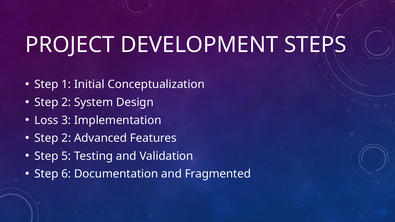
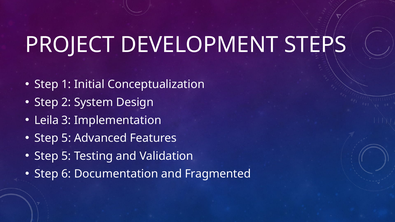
Loss: Loss -> Leila (47, 120)
2: 2 -> 5 (66, 138)
